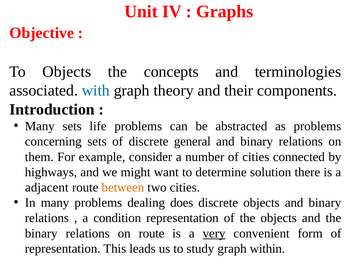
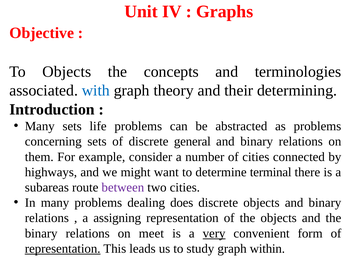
components: components -> determining (297, 91)
solution: solution -> terminal (271, 172)
adjacent: adjacent -> subareas (47, 188)
between colour: orange -> purple (123, 188)
condition: condition -> assigning (117, 218)
on route: route -> meet (151, 234)
representation underline: none -> present (63, 249)
